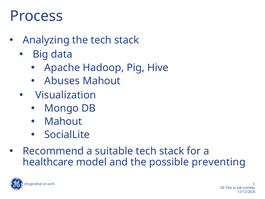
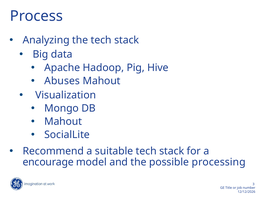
healthcare: healthcare -> encourage (48, 162)
preventing: preventing -> processing (219, 162)
